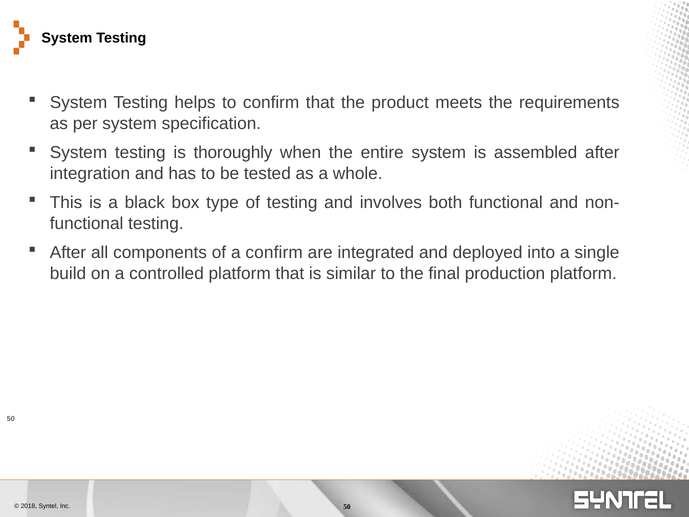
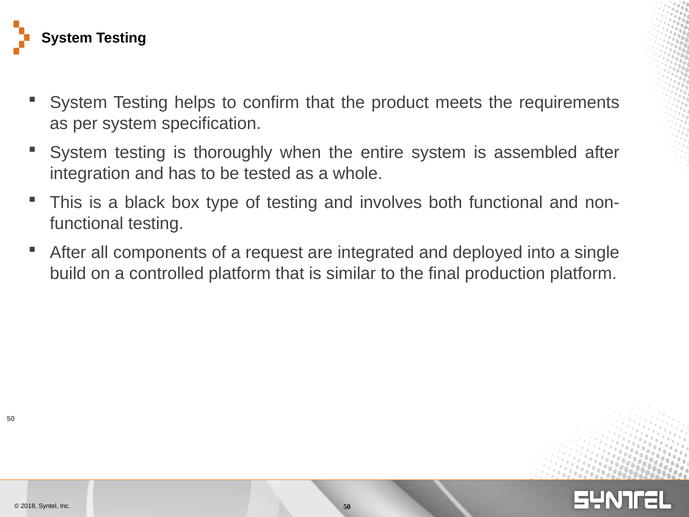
a confirm: confirm -> request (274, 253)
